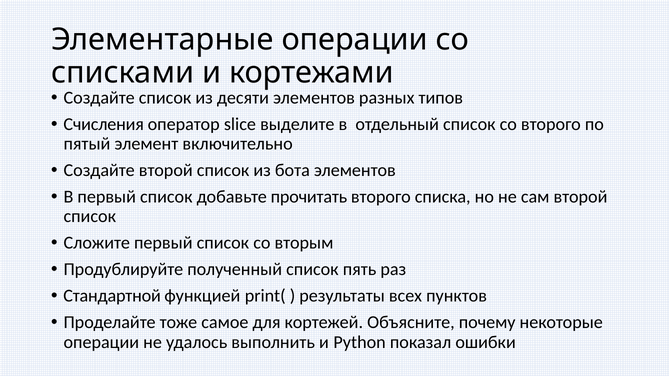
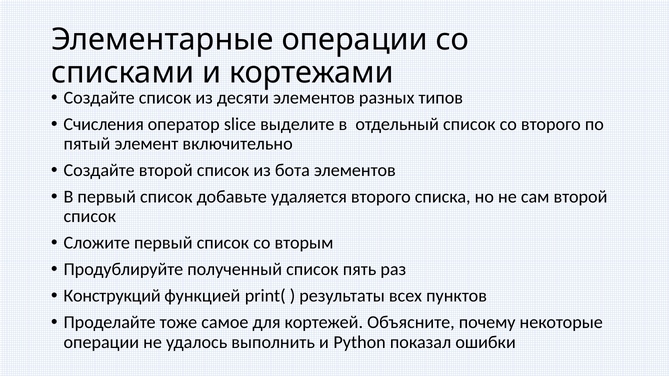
прочитать: прочитать -> удаляется (309, 197)
Стандартной: Стандартной -> Конструкций (112, 296)
